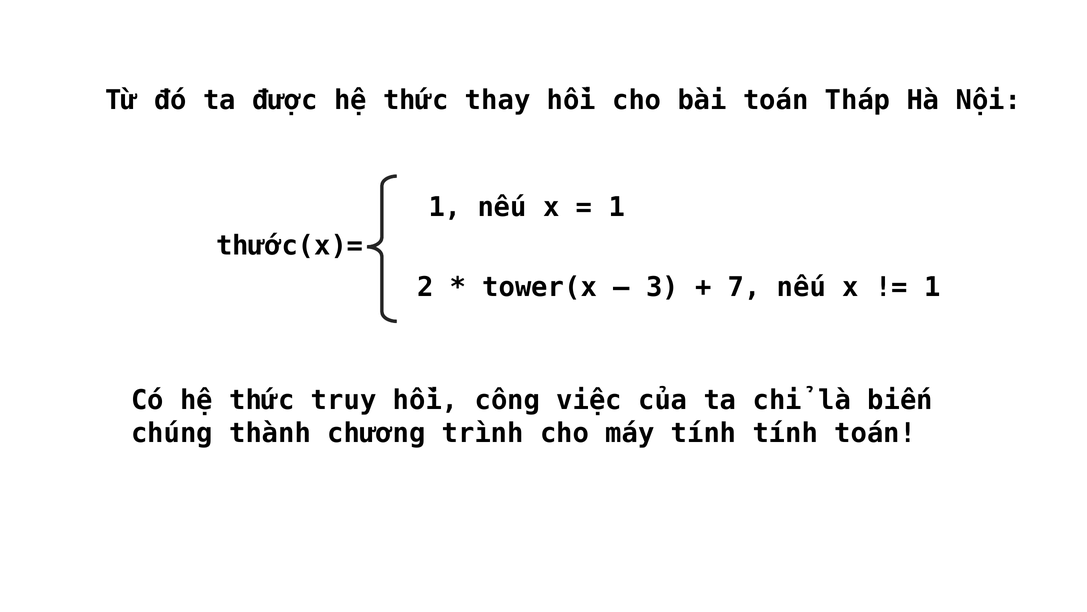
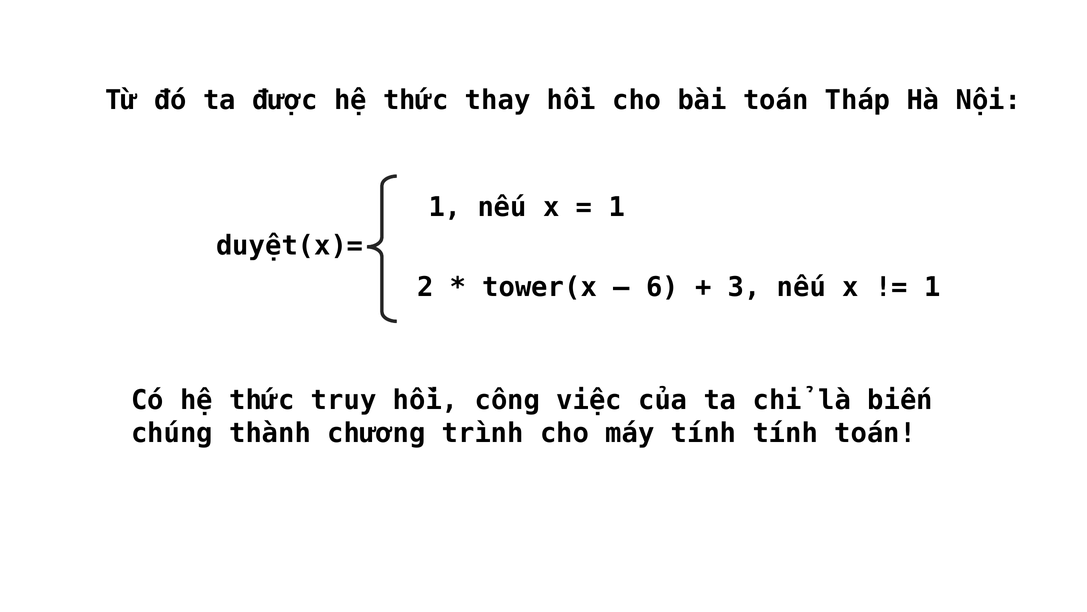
thước(x)=: thước(x)= -> duyệt(x)= (290, 246)
3: 3 -> 6 (662, 287)
7: 7 -> 3 (744, 287)
